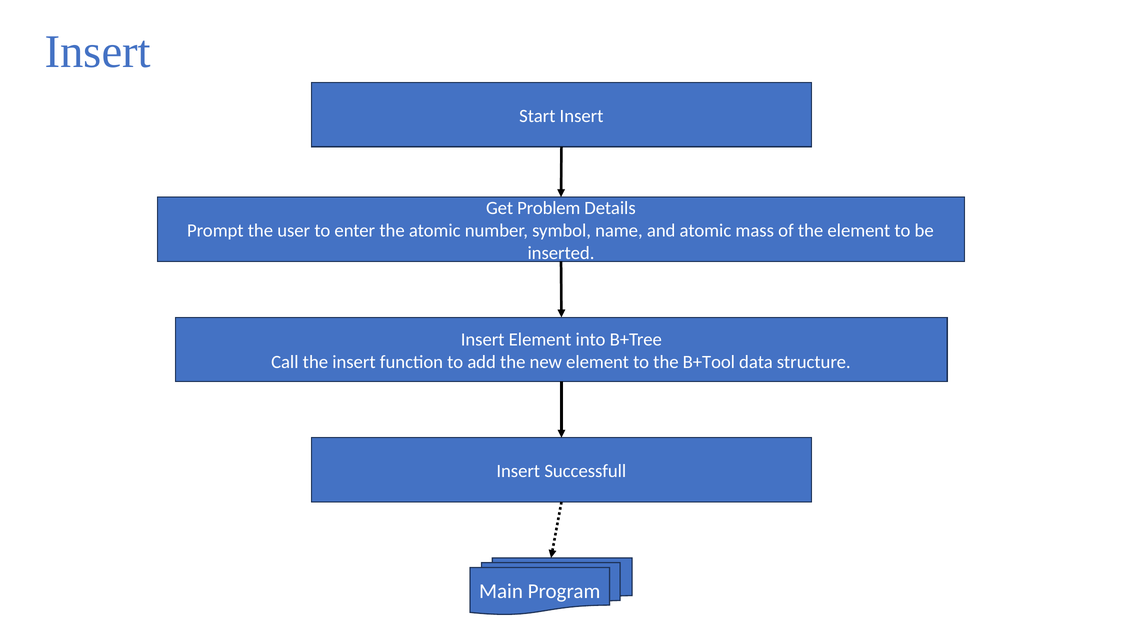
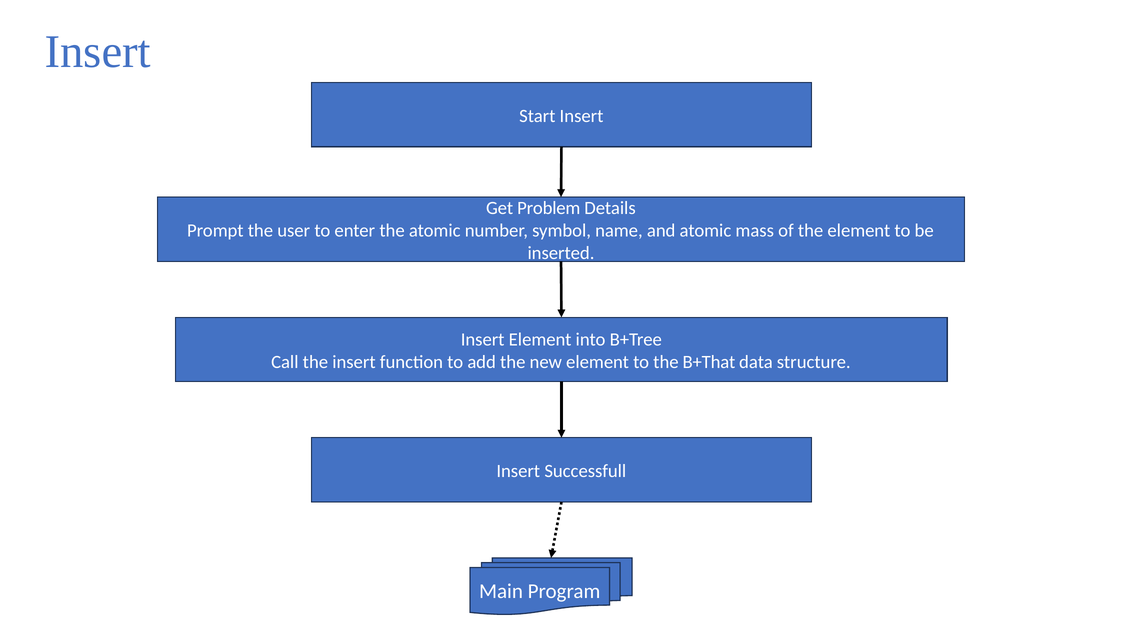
B+Tool: B+Tool -> B+That (709, 362)
